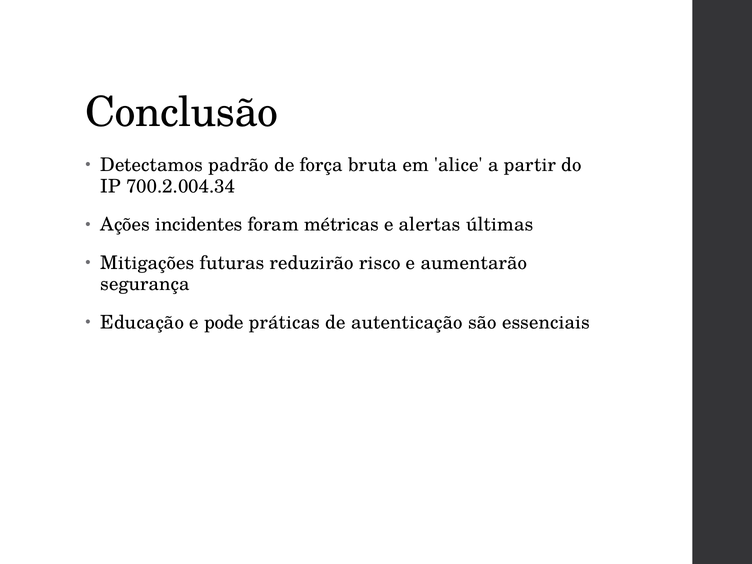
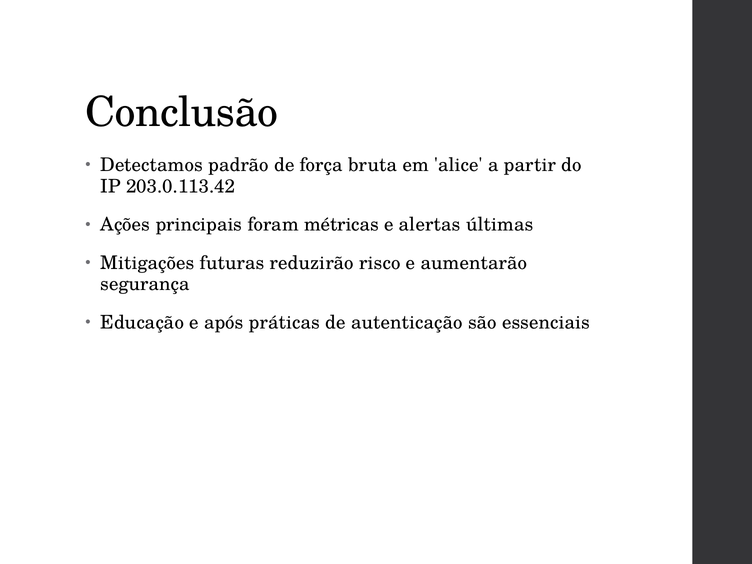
700.2.004.34: 700.2.004.34 -> 203.0.113.42 (181, 187)
incidentes: incidentes -> principais (199, 225)
pode: pode -> após (224, 322)
